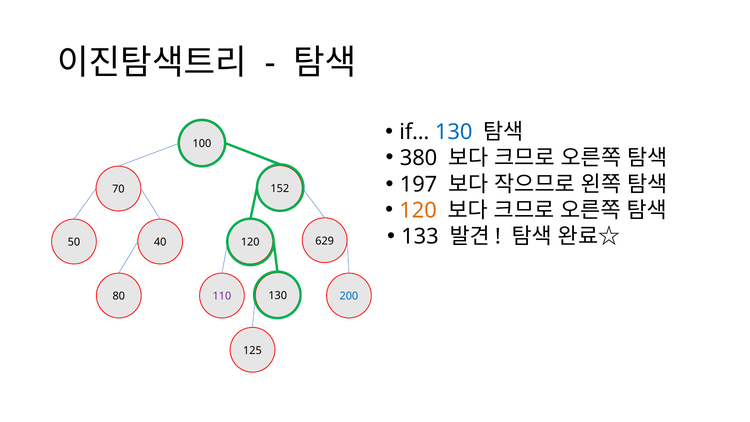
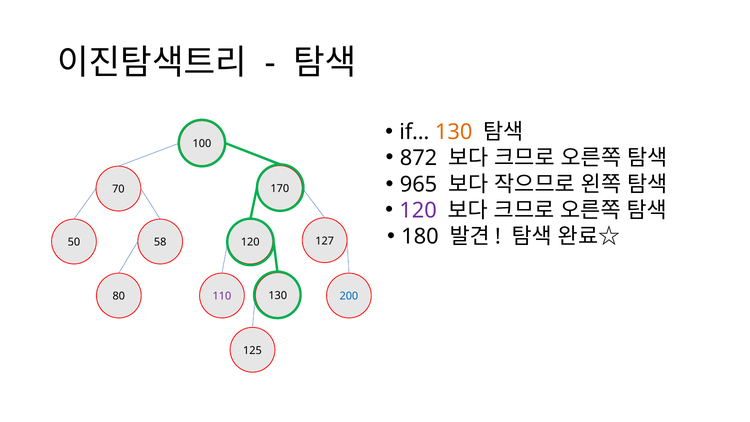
130 colour: blue -> orange (454, 132)
380: 380 -> 872 (419, 158)
197: 197 -> 965 (419, 185)
152: 152 -> 170 (280, 189)
120 colour: orange -> purple (418, 210)
133: 133 -> 180 (420, 236)
40: 40 -> 58 (160, 242)
629: 629 -> 127 (325, 241)
